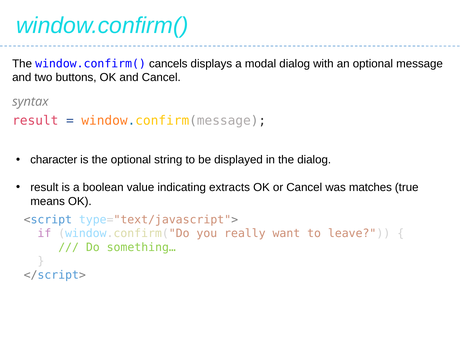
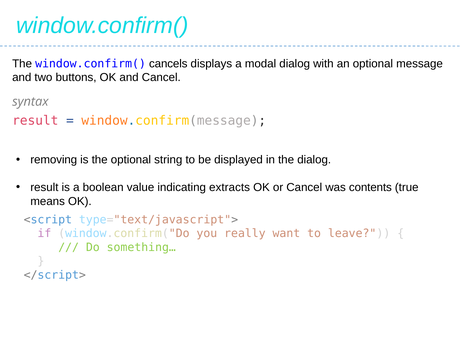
character: character -> removing (54, 160)
matches: matches -> contents (370, 187)
